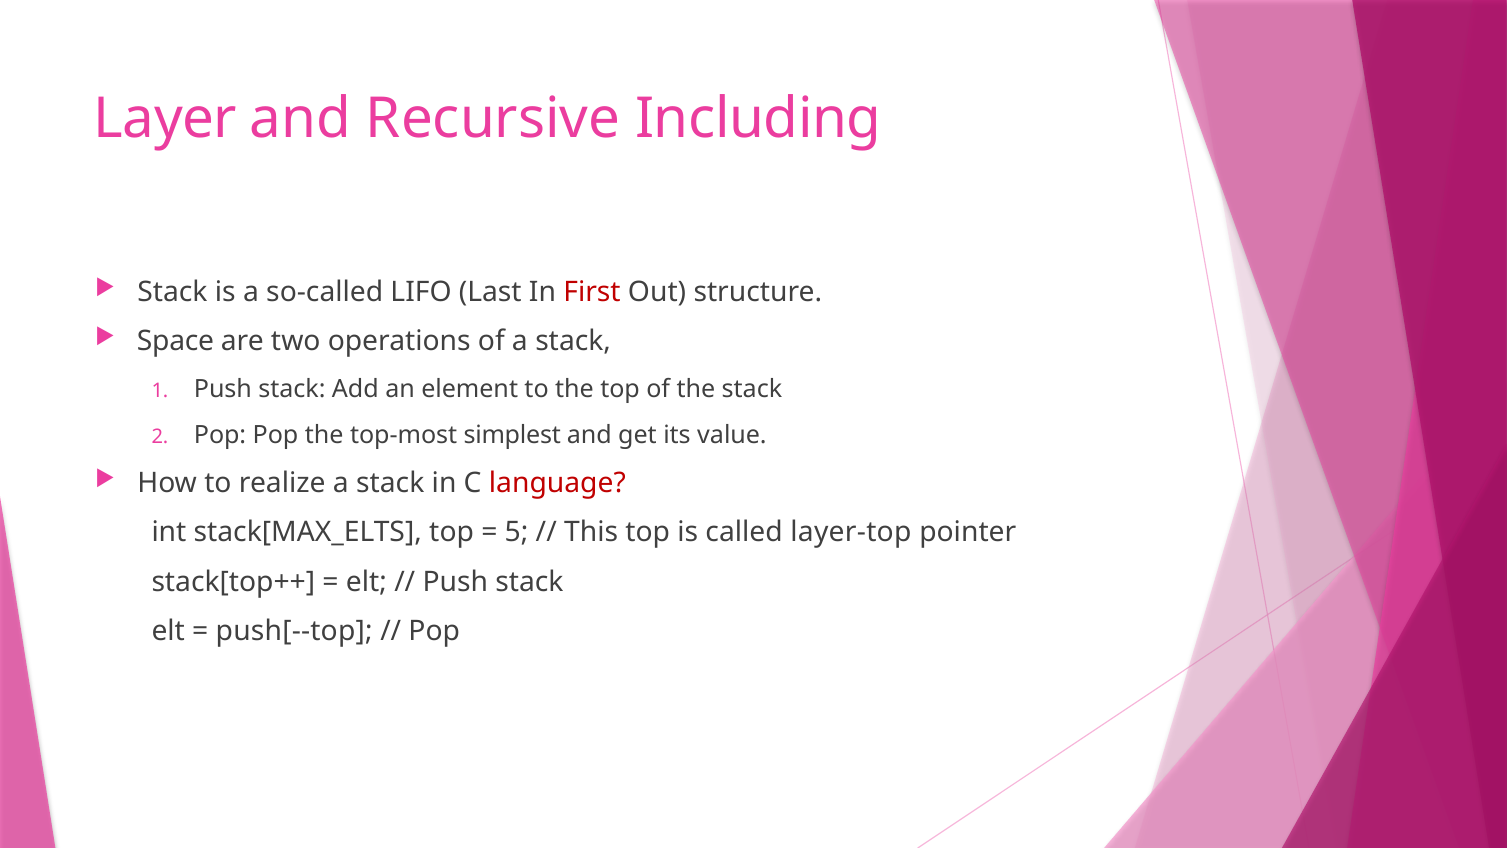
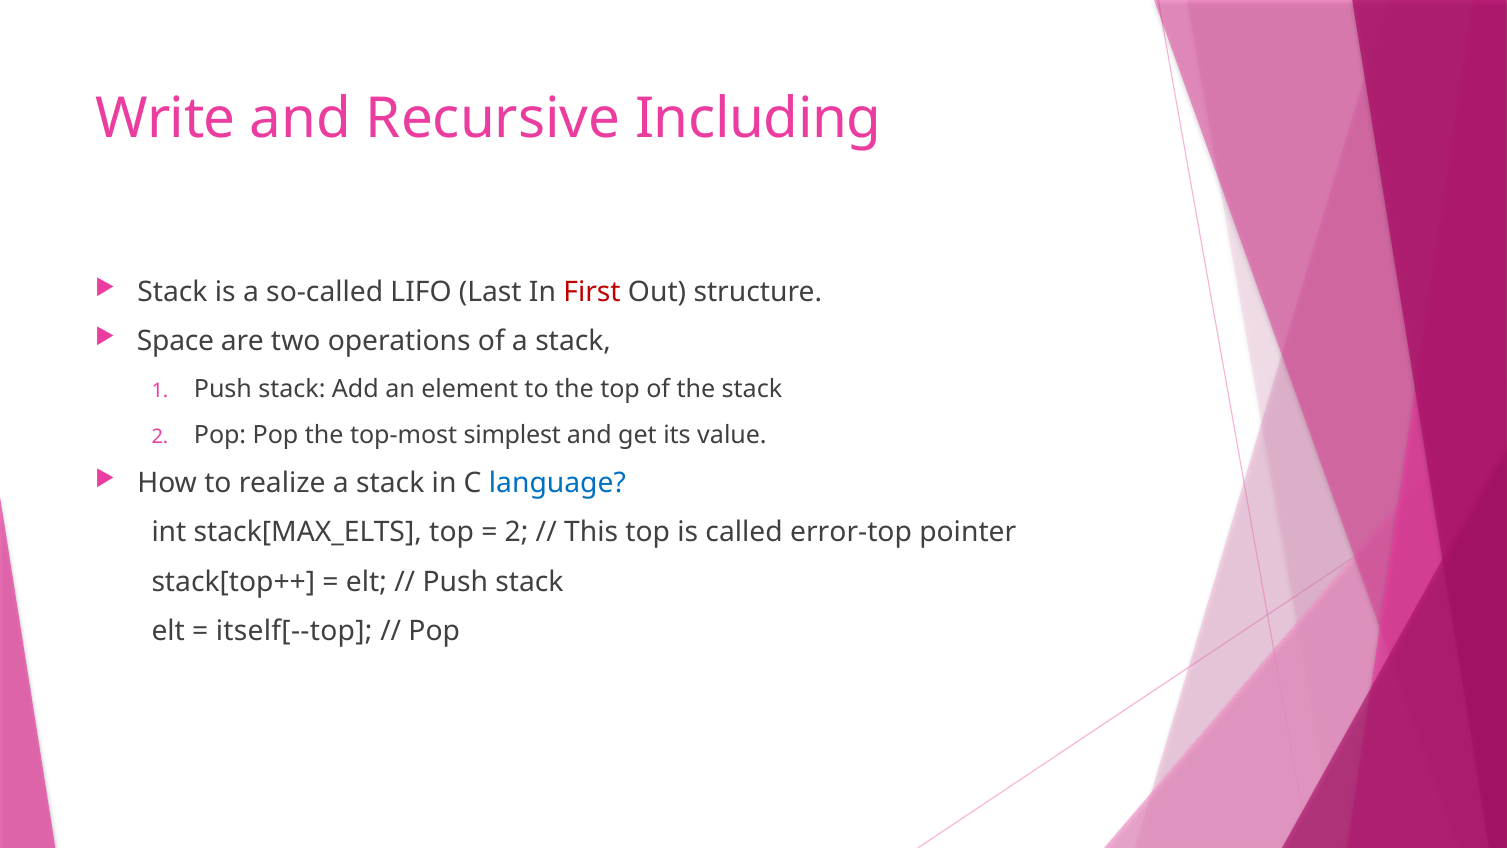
Layer: Layer -> Write (165, 119)
language colour: red -> blue (557, 483)
5: 5 -> 2 (517, 532)
layer-top: layer-top -> error-top (851, 532)
push[--top: push[--top -> itself[--top (294, 631)
